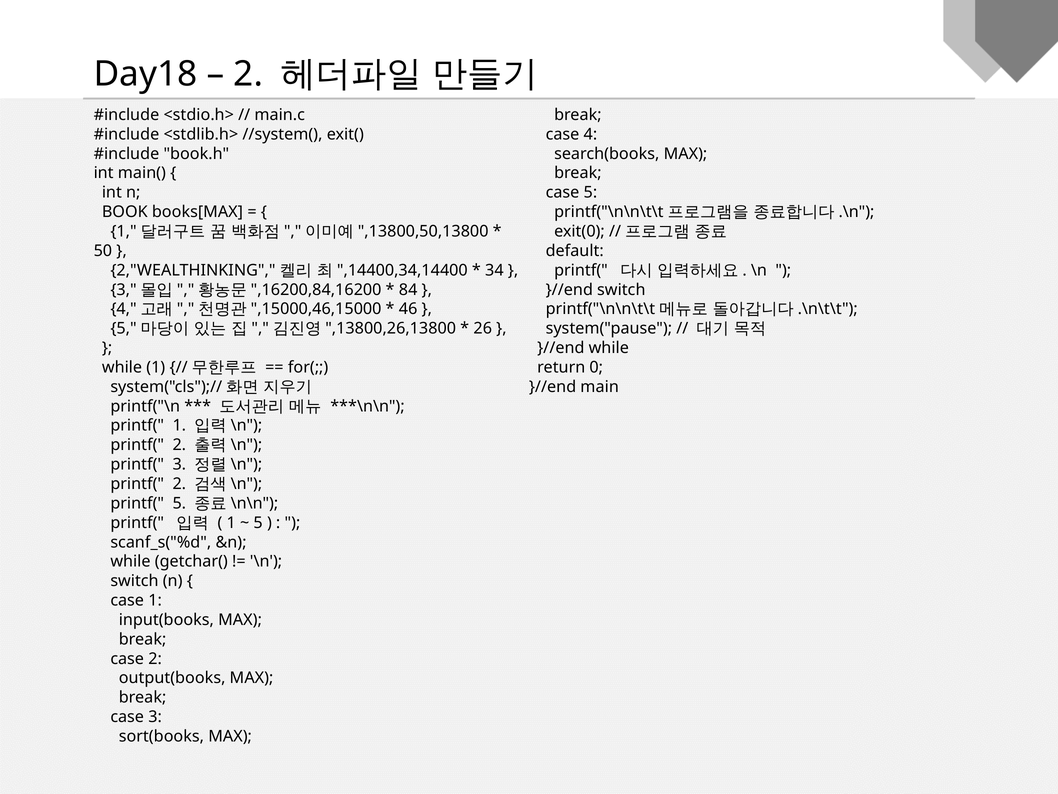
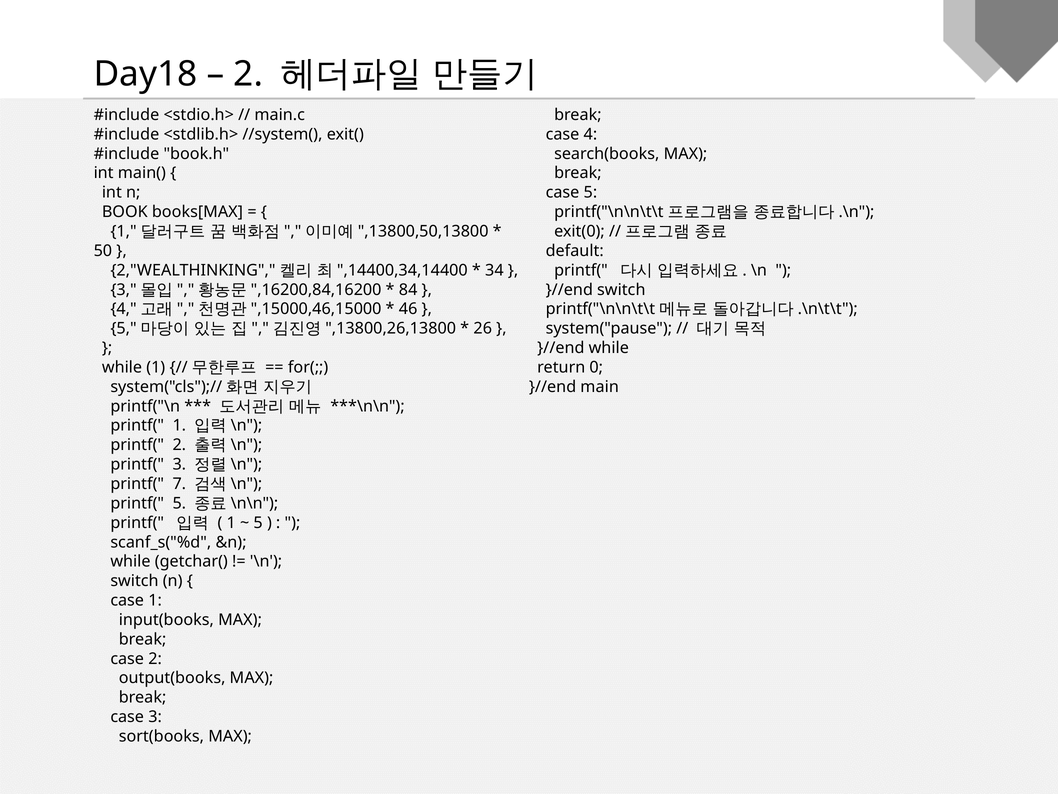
2: 2 -> 7 (179, 484)
